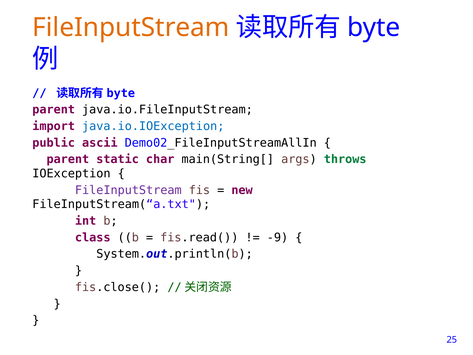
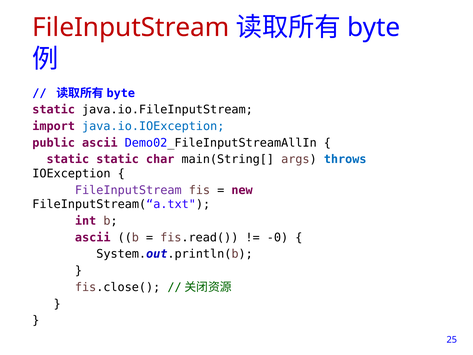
FileInputStream colour: orange -> red (131, 27)
parent: parent -> static (54, 110)
parent: parent -> static (68, 159)
throws colour: green -> blue (345, 159)
class: class -> ascii (93, 237)
-9: -9 -> -0 (277, 237)
